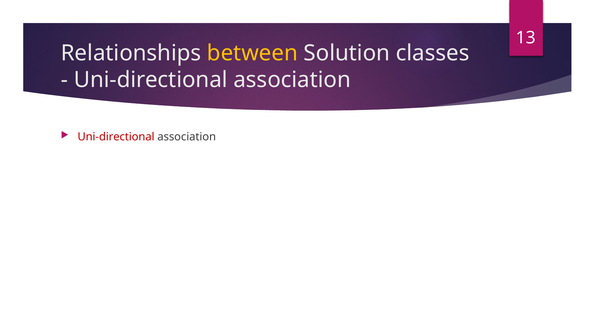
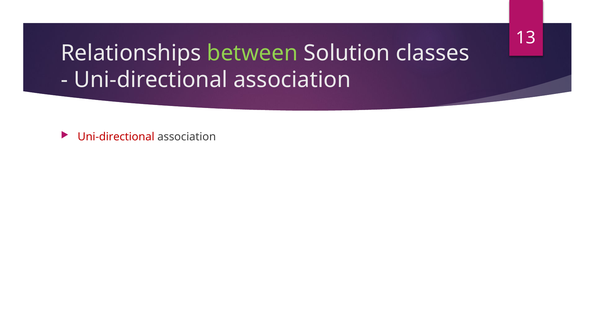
between colour: yellow -> light green (252, 53)
